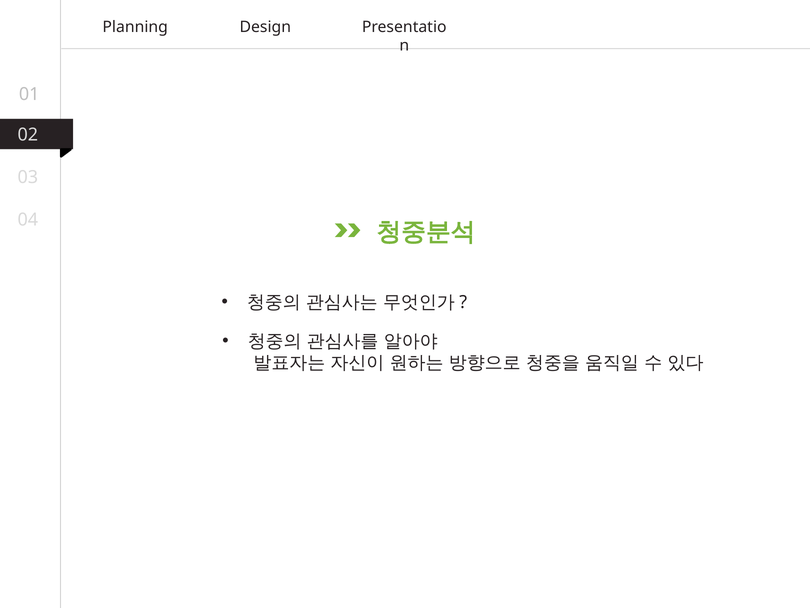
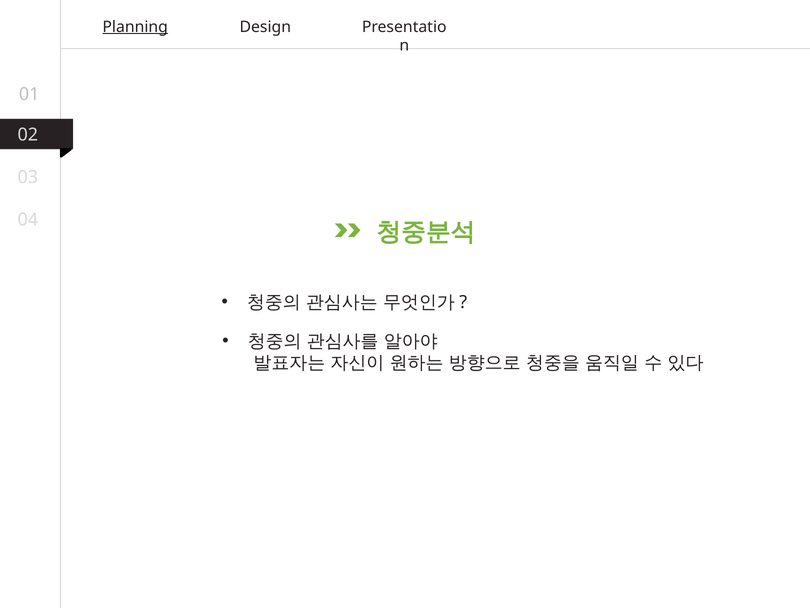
Planning underline: none -> present (135, 27)
